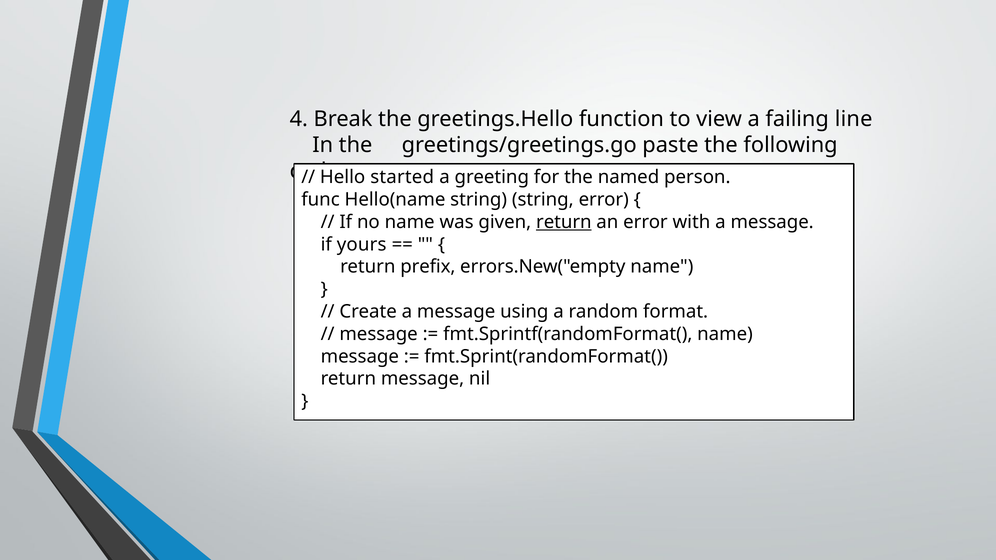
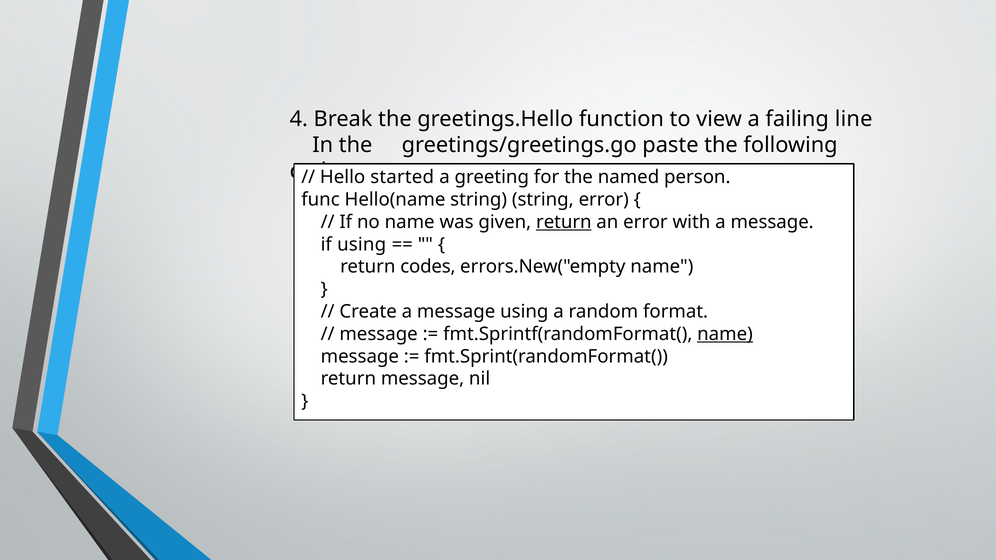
if yours: yours -> using (362, 244)
return prefix: prefix -> codes (428, 267)
name underline: none -> present (725, 334)
